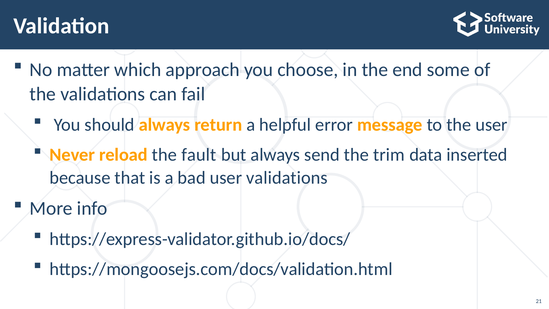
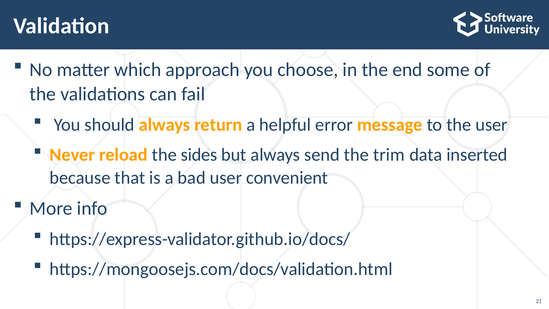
fault: fault -> sides (199, 155)
user validations: validations -> convenient (287, 178)
